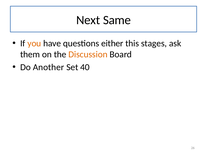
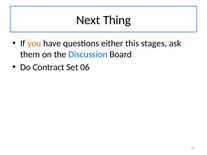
Same: Same -> Thing (117, 20)
Discussion colour: orange -> blue (88, 54)
Another: Another -> Contract (49, 67)
40: 40 -> 06 (85, 67)
